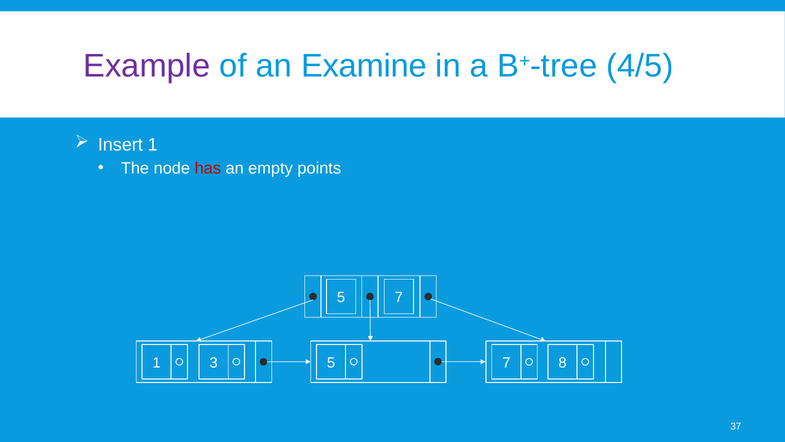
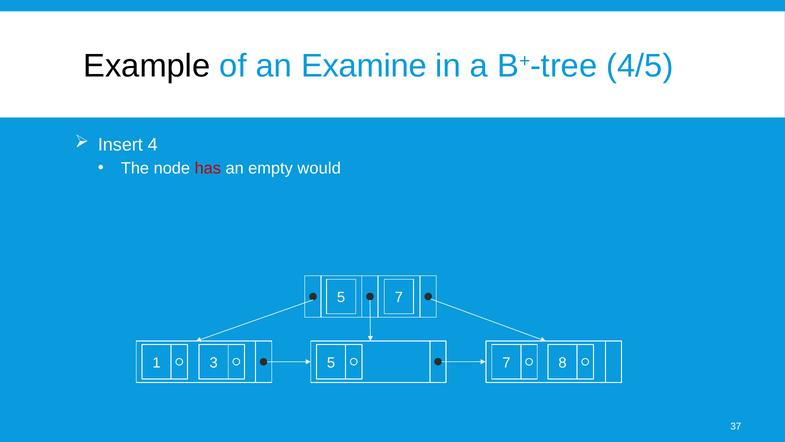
Example colour: purple -> black (147, 66)
Insert 1: 1 -> 4 (153, 145)
points: points -> would (319, 168)
